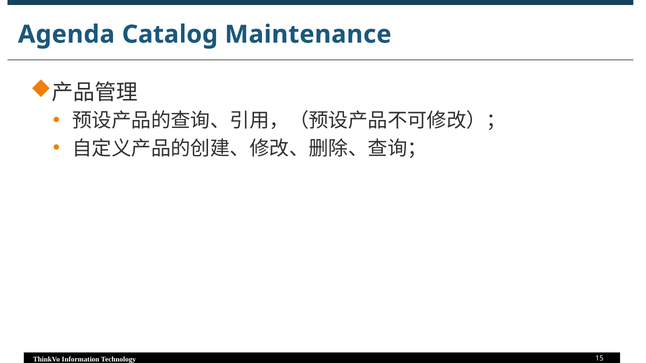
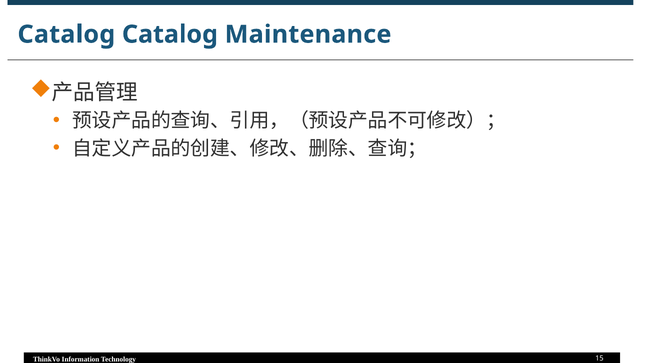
Agenda: Agenda -> Catalog (66, 34)
